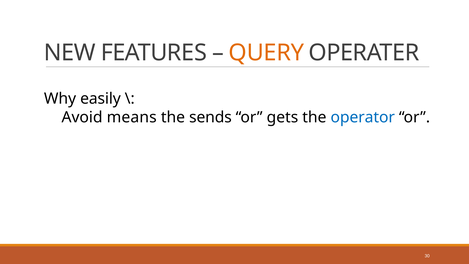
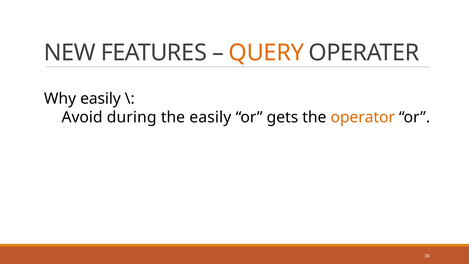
means: means -> during (132, 117)
the sends: sends -> easily (210, 117)
operator colour: blue -> orange (363, 117)
